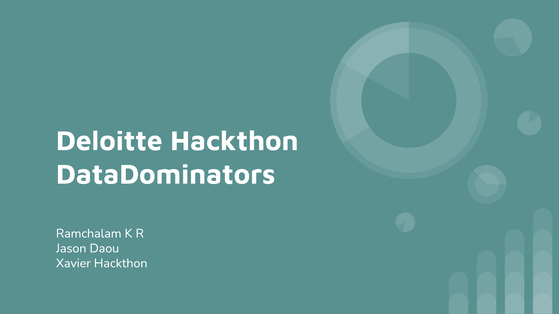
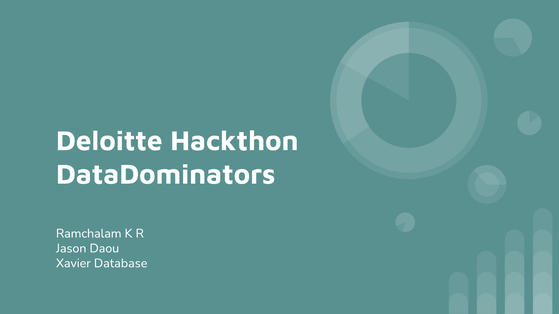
Xavier Hackthon: Hackthon -> Database (121, 264)
